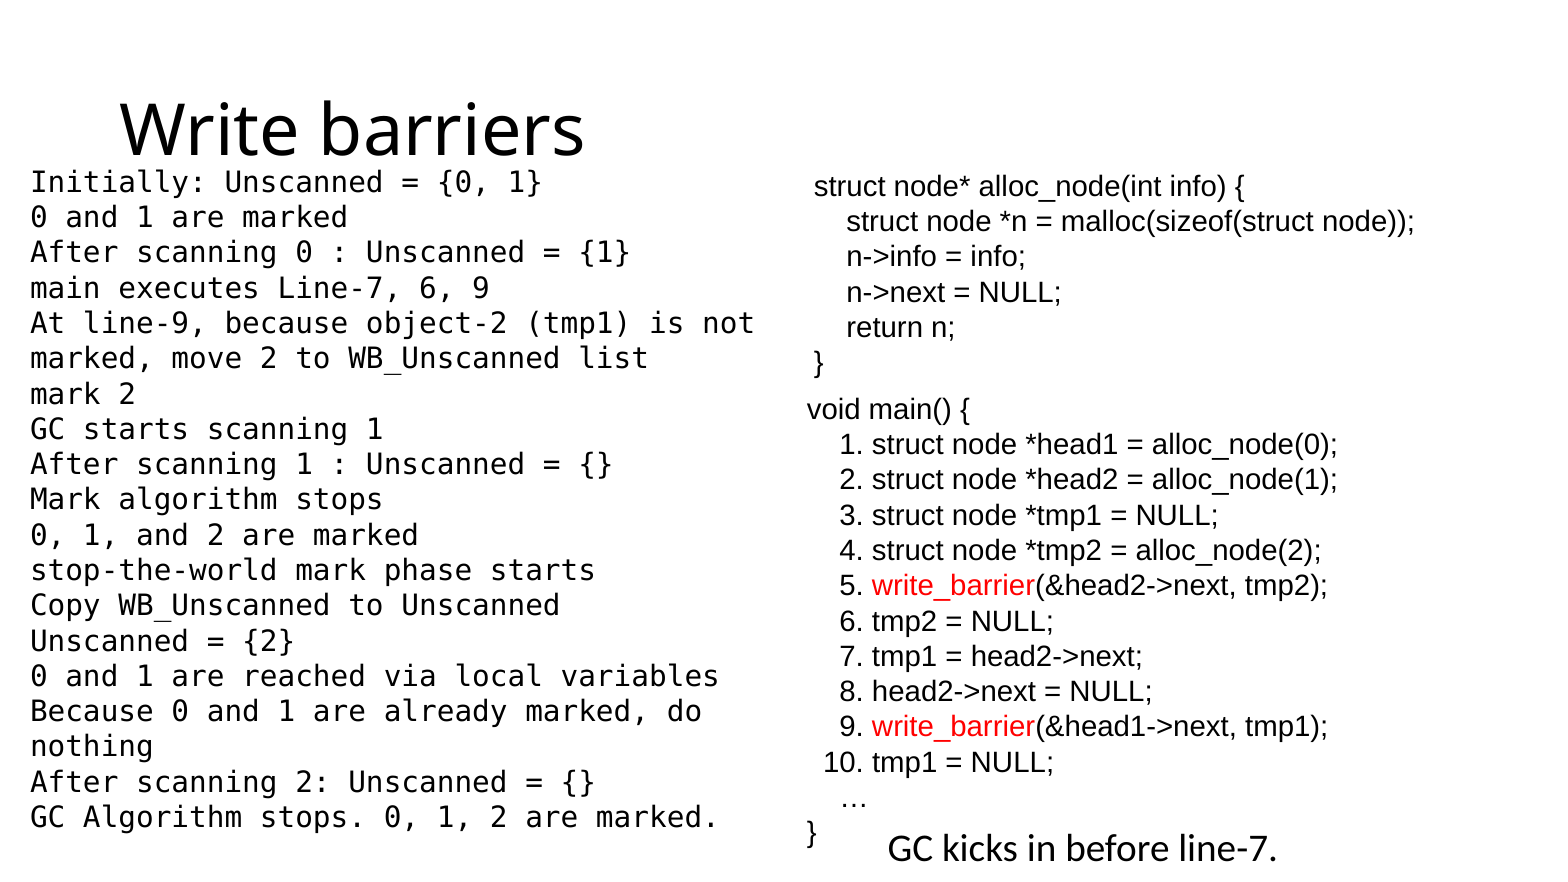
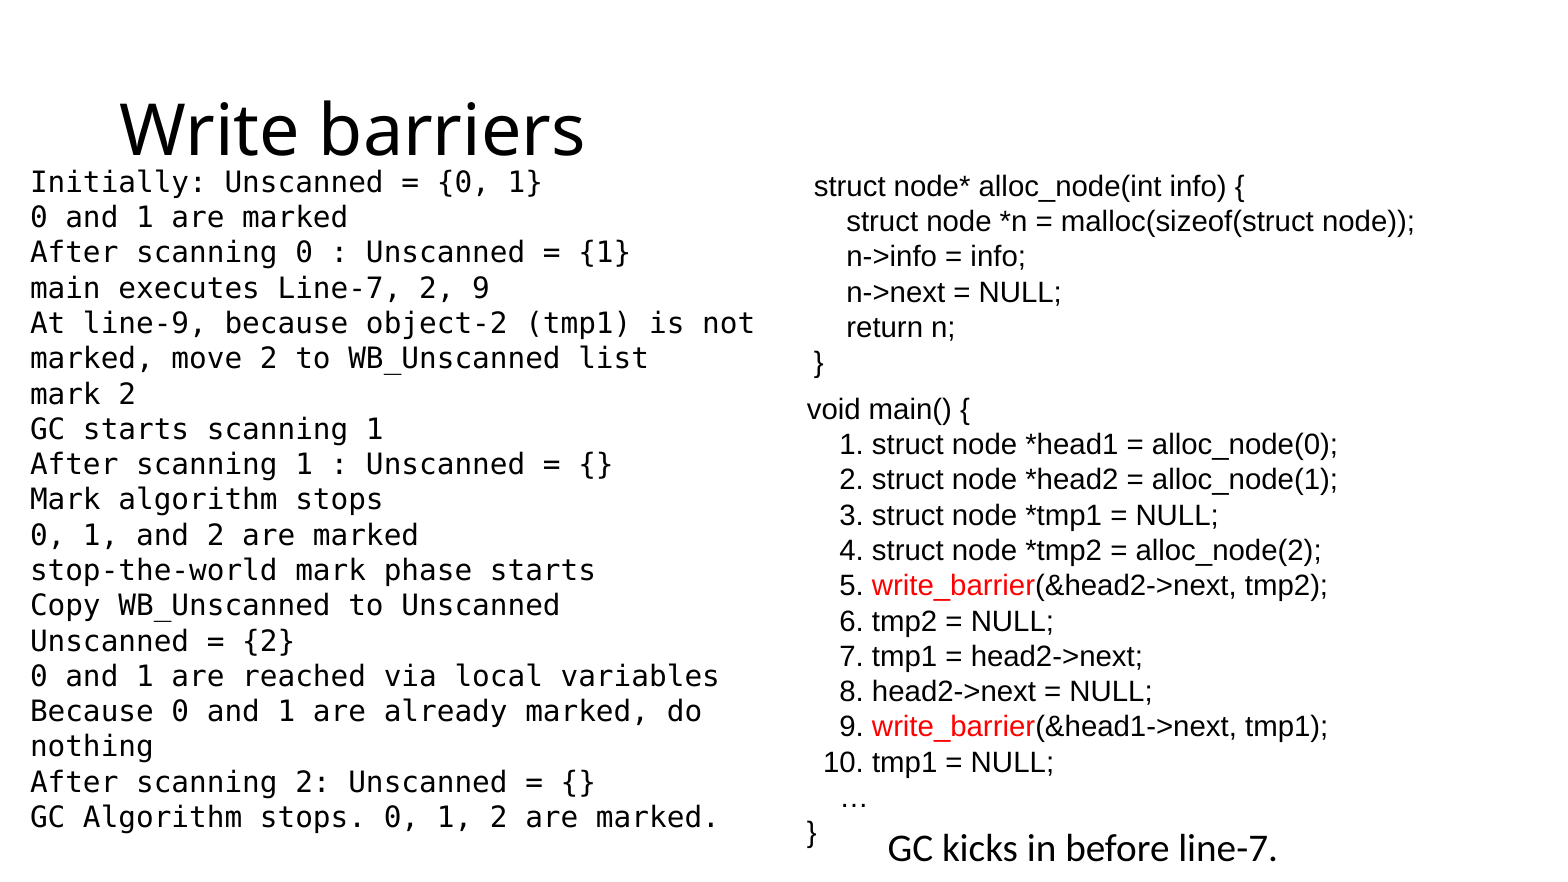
Line-7 6: 6 -> 2 (437, 289)
